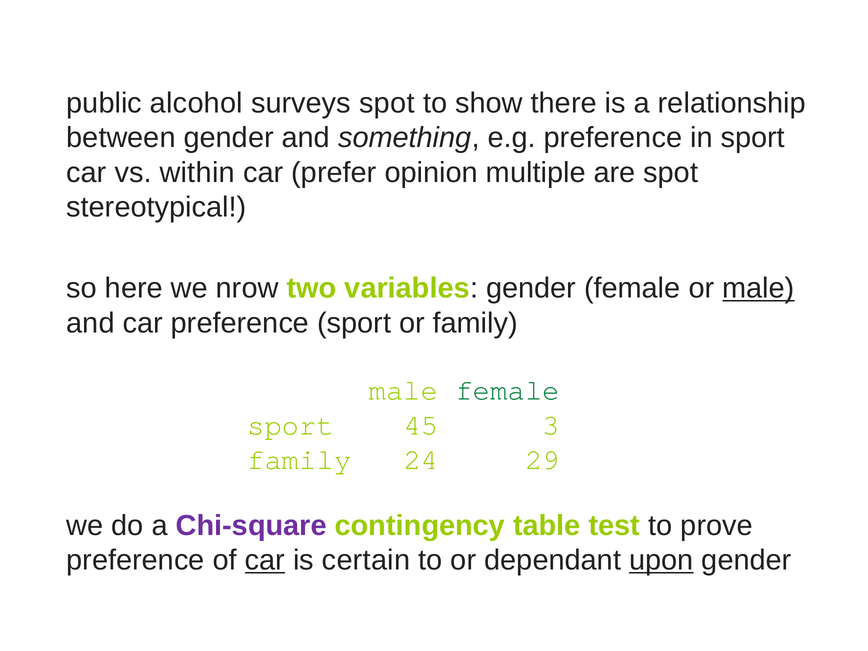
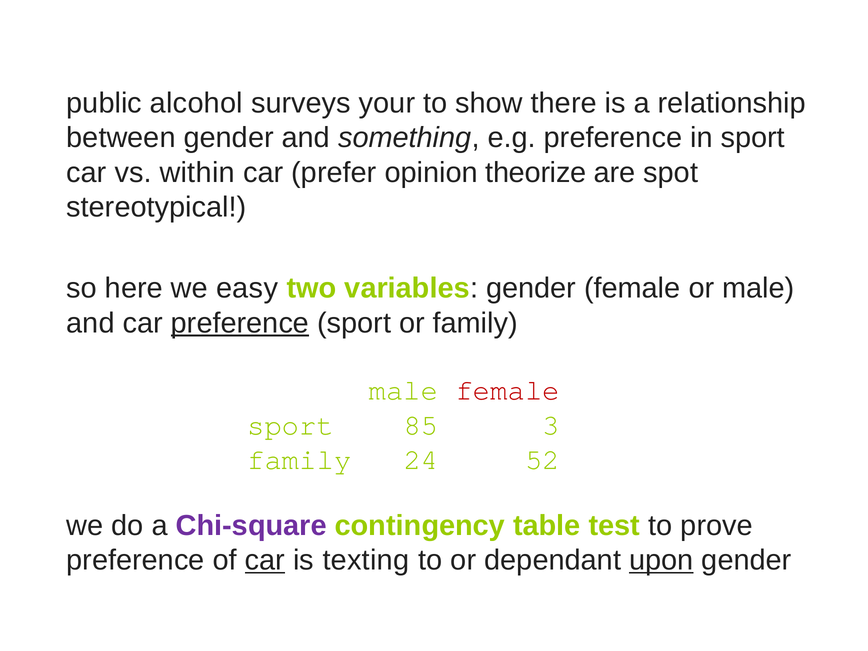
surveys spot: spot -> your (387, 103)
multiple: multiple -> theorize (536, 173)
nrow: nrow -> easy (247, 288)
male underline: present -> none (758, 288)
preference underline: none -> present (240, 323)
female colour: green -> red (508, 390)
45: 45 -> 85 (421, 425)
29: 29 -> 52 (542, 460)
certain: certain -> texting (366, 560)
